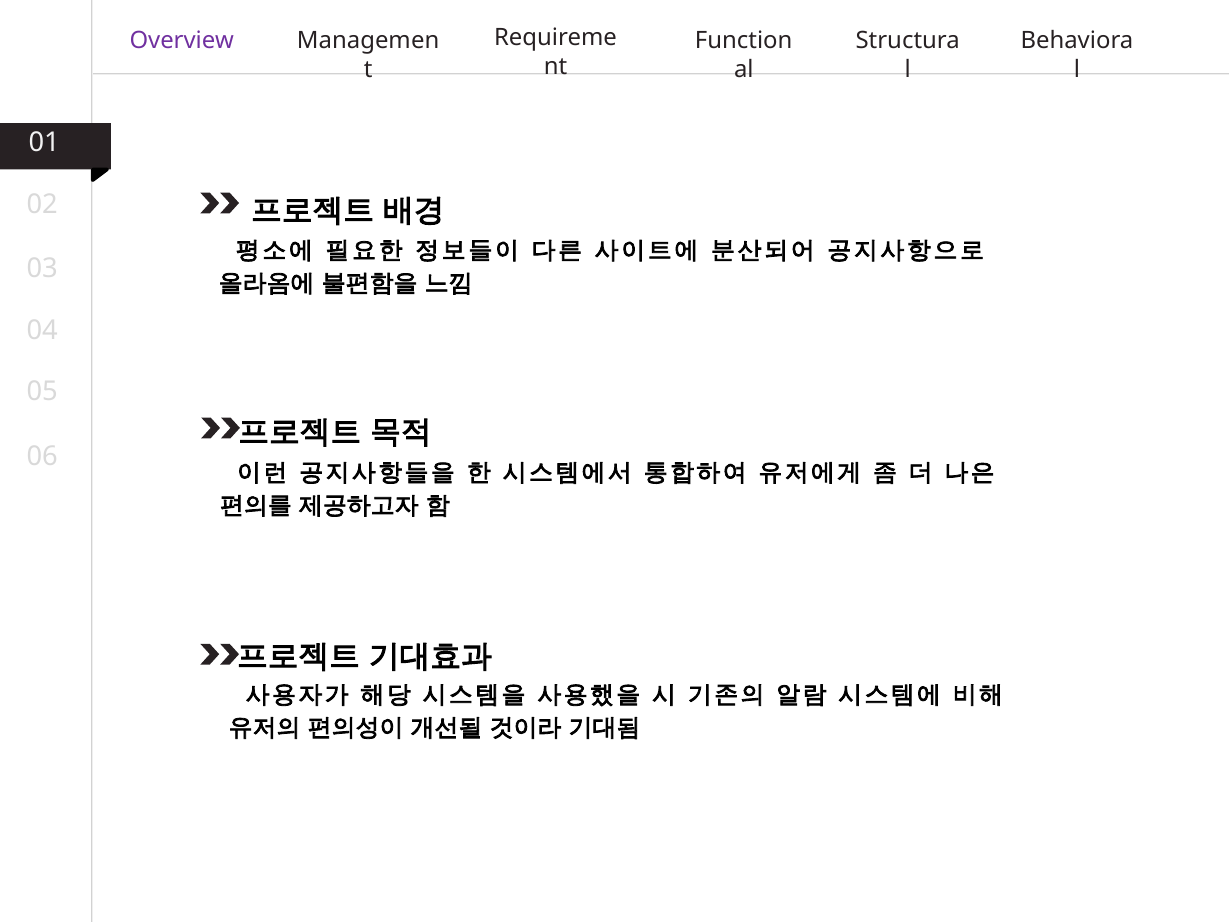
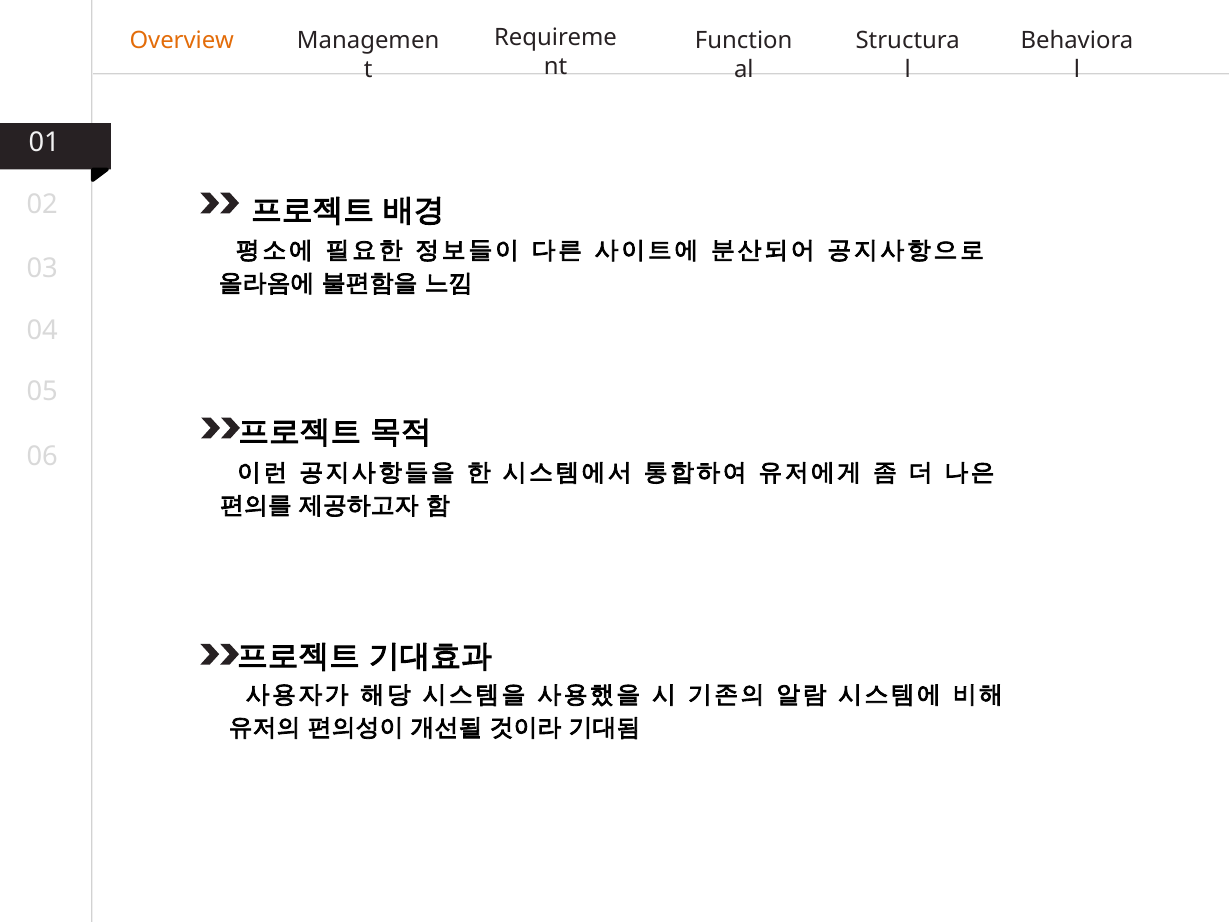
Overview colour: purple -> orange (182, 41)
